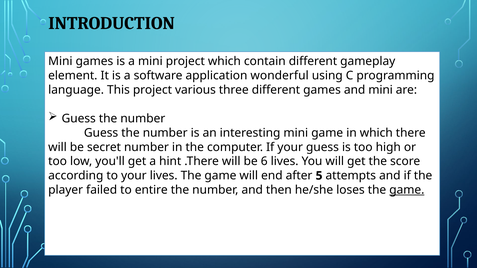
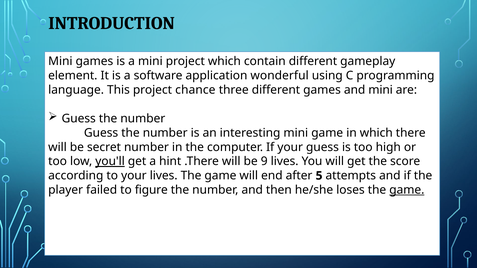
various: various -> chance (195, 90)
you'll underline: none -> present (110, 162)
6: 6 -> 9 (264, 162)
entire: entire -> figure (151, 190)
